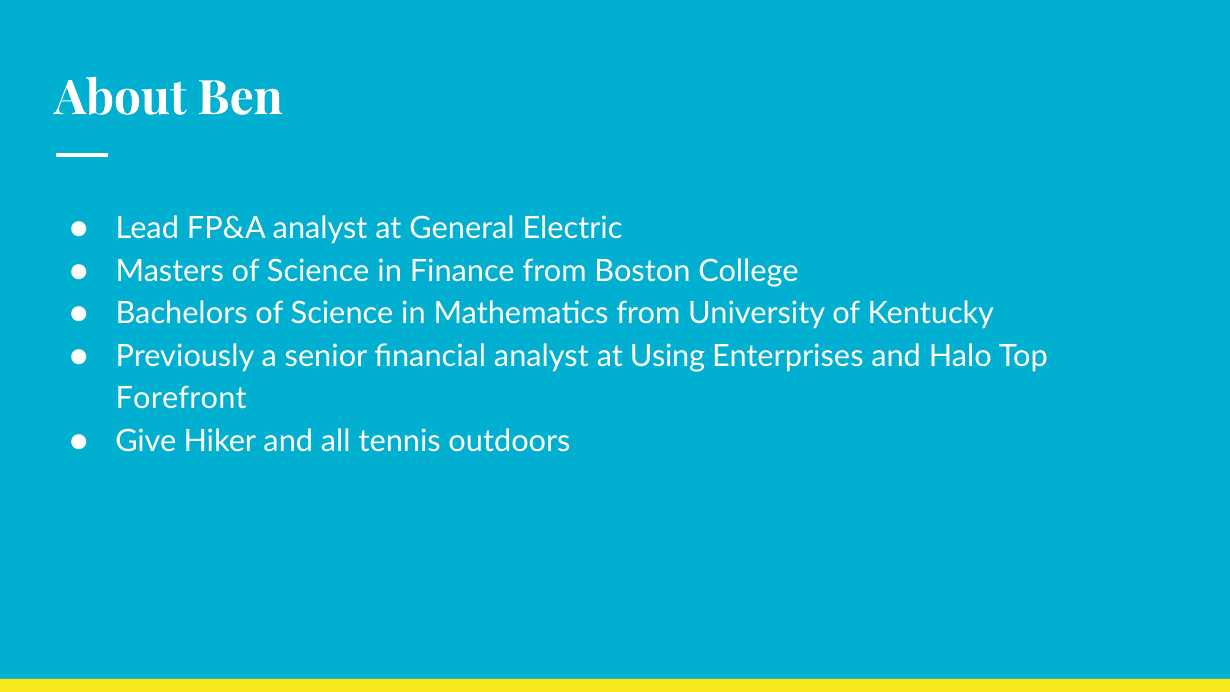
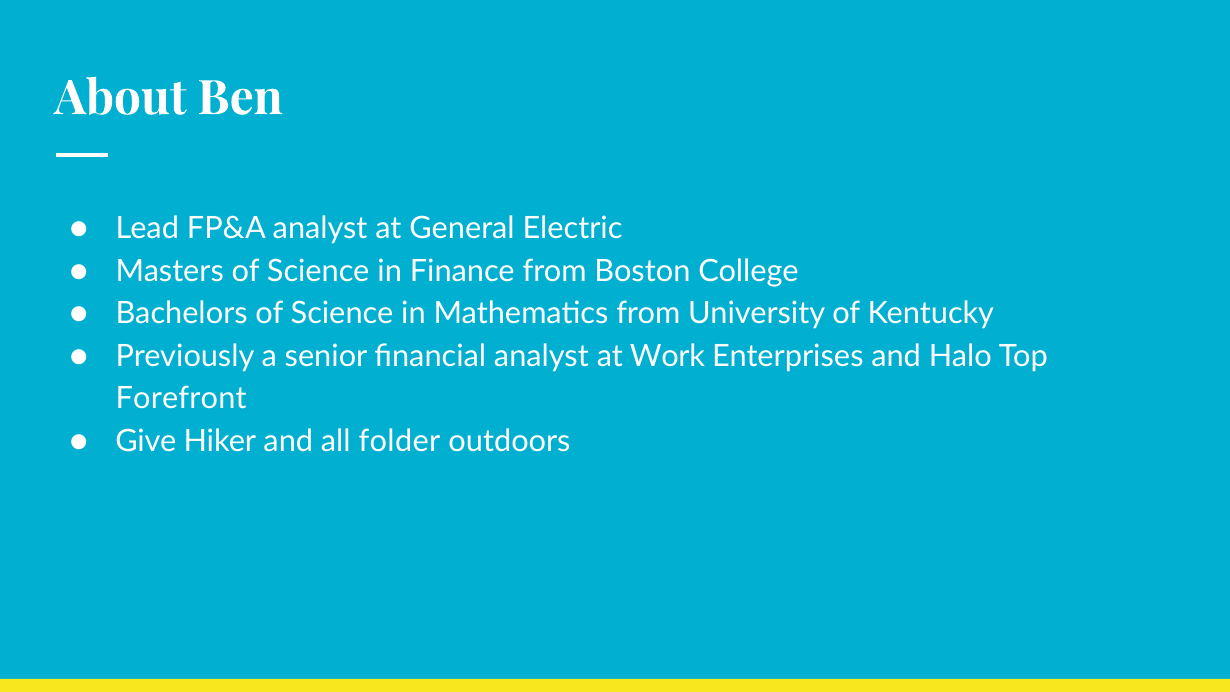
Using: Using -> Work (667, 356)
tennis: tennis -> folder (399, 441)
